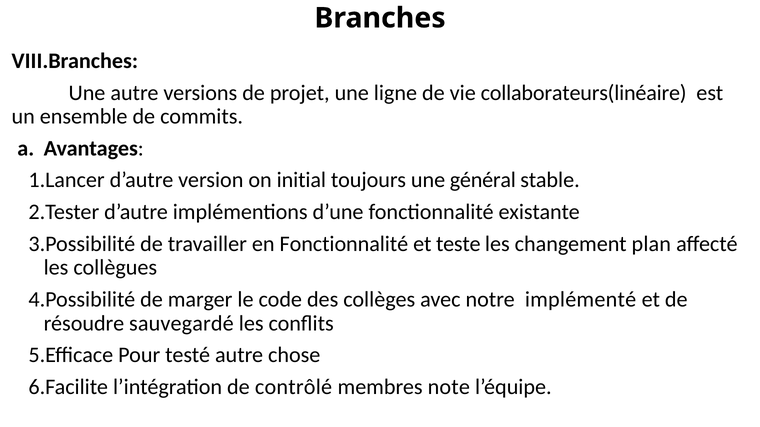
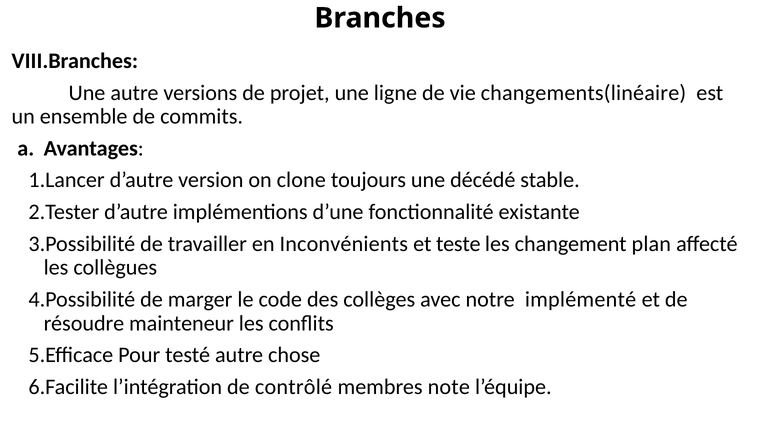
collaborateurs(linéaire: collaborateurs(linéaire -> changements(linéaire (583, 93)
initial: initial -> clone (301, 180)
général: général -> décédé (483, 180)
en Fonctionnalité: Fonctionnalité -> Inconvénients (344, 244)
sauvegardé: sauvegardé -> mainteneur (181, 324)
